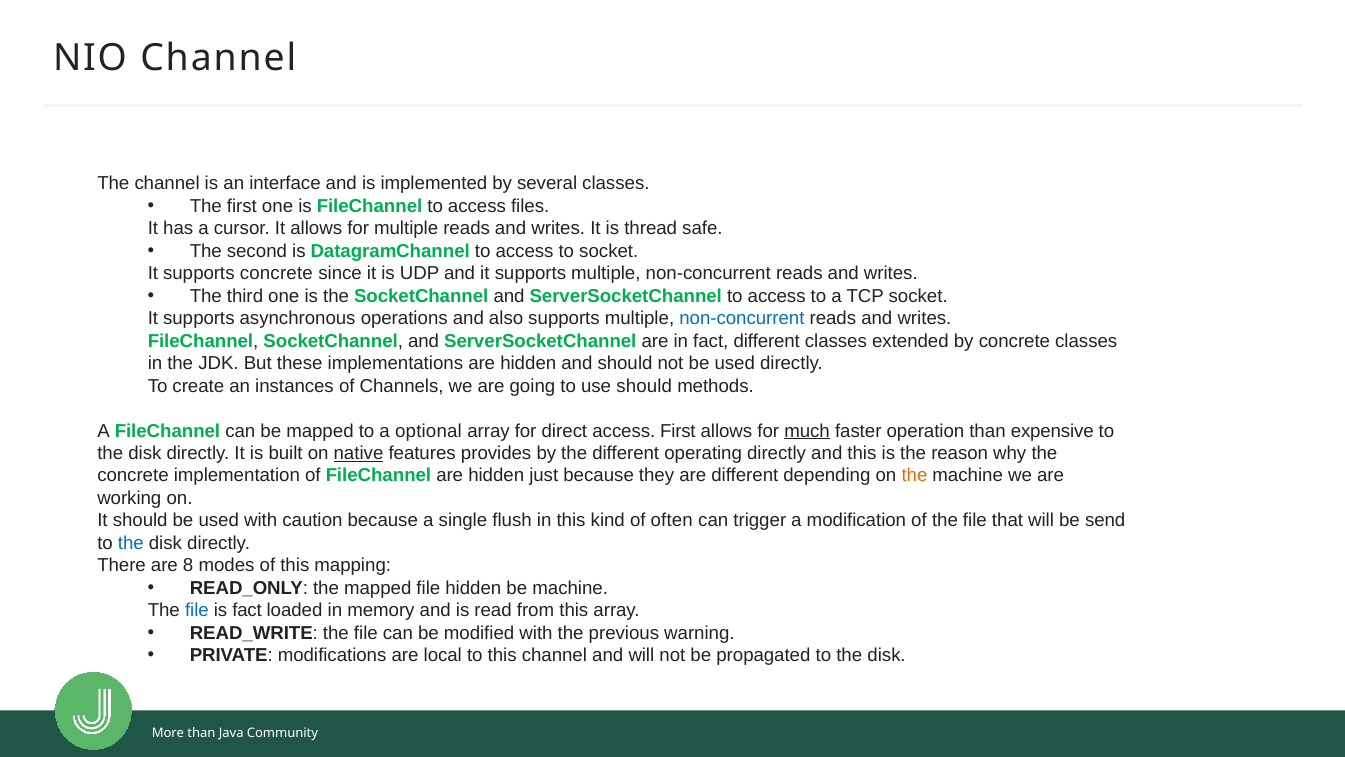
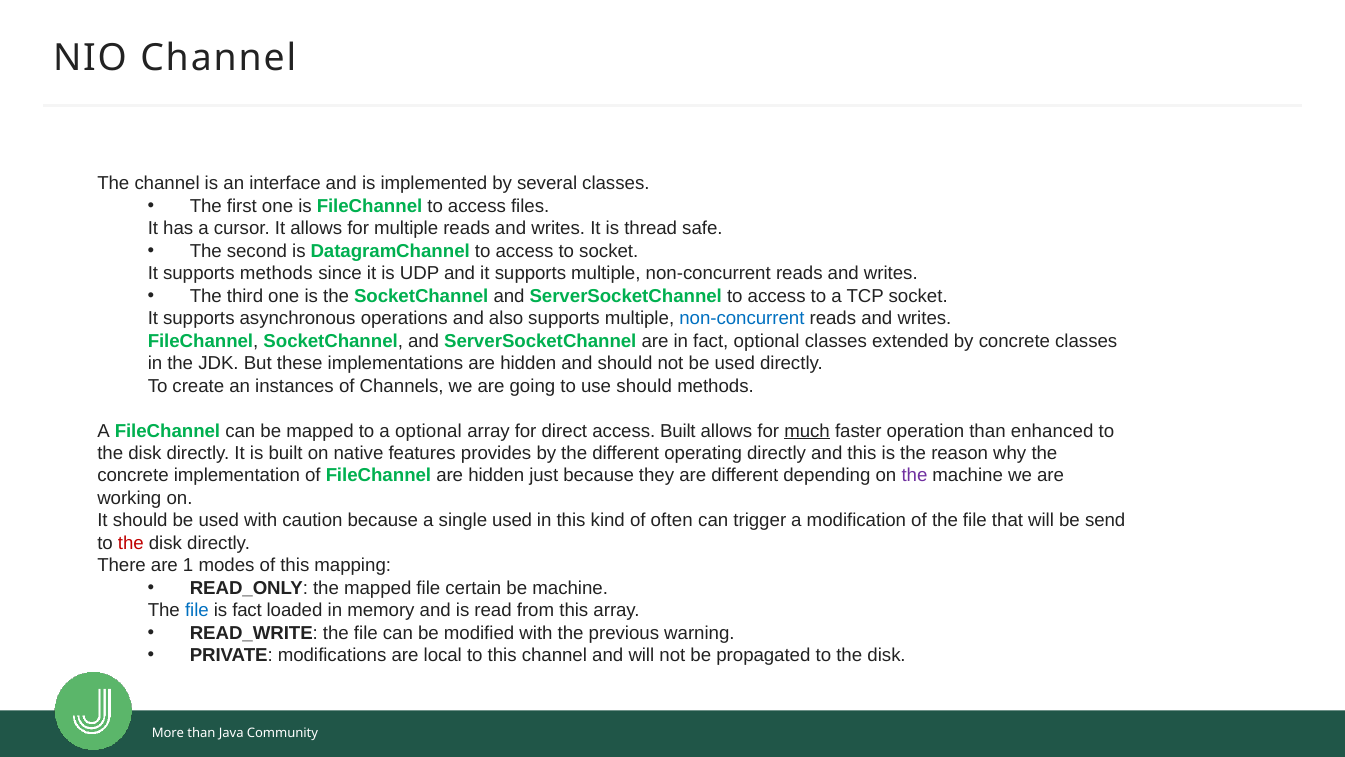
supports concrete: concrete -> methods (276, 273)
fact different: different -> optional (767, 341)
access First: First -> Built (678, 431)
expensive: expensive -> enhanced (1052, 431)
native underline: present -> none (359, 453)
the colour: orange -> purple (914, 476)
single flush: flush -> used (512, 520)
the colour: blue -> red (131, 543)
8: 8 -> 1 (188, 565)
file hidden: hidden -> certain (473, 588)
